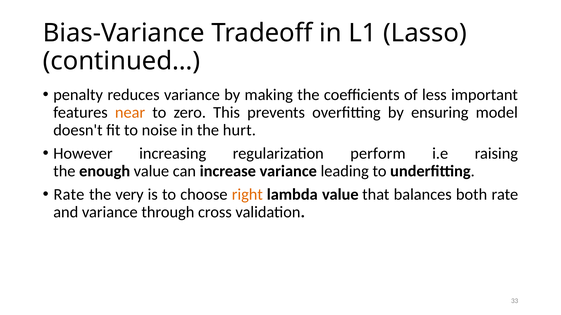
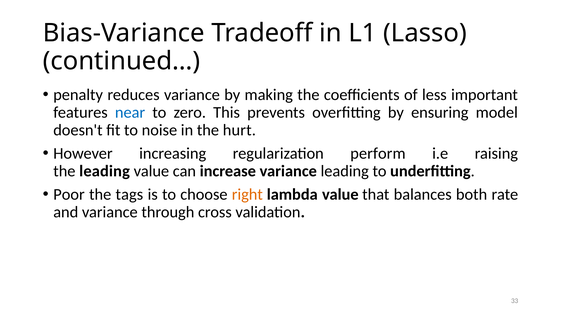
near colour: orange -> blue (130, 113)
the enough: enough -> leading (105, 171)
Rate: Rate -> Poor (69, 195)
very: very -> tags (129, 195)
